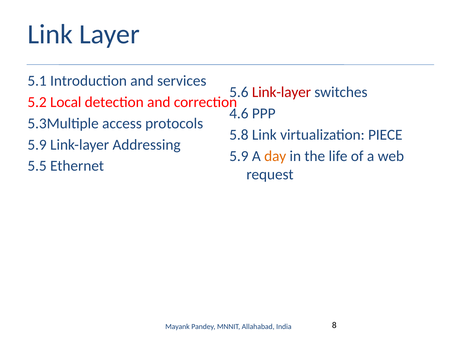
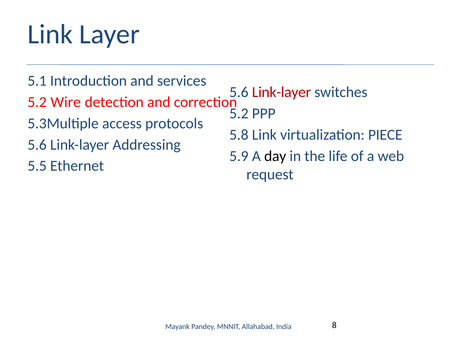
Local: Local -> Wire (66, 102)
4.6: 4.6 -> 5.2 (239, 114)
5.9: 5.9 -> 5.6 (37, 145)
day colour: orange -> black (275, 156)
